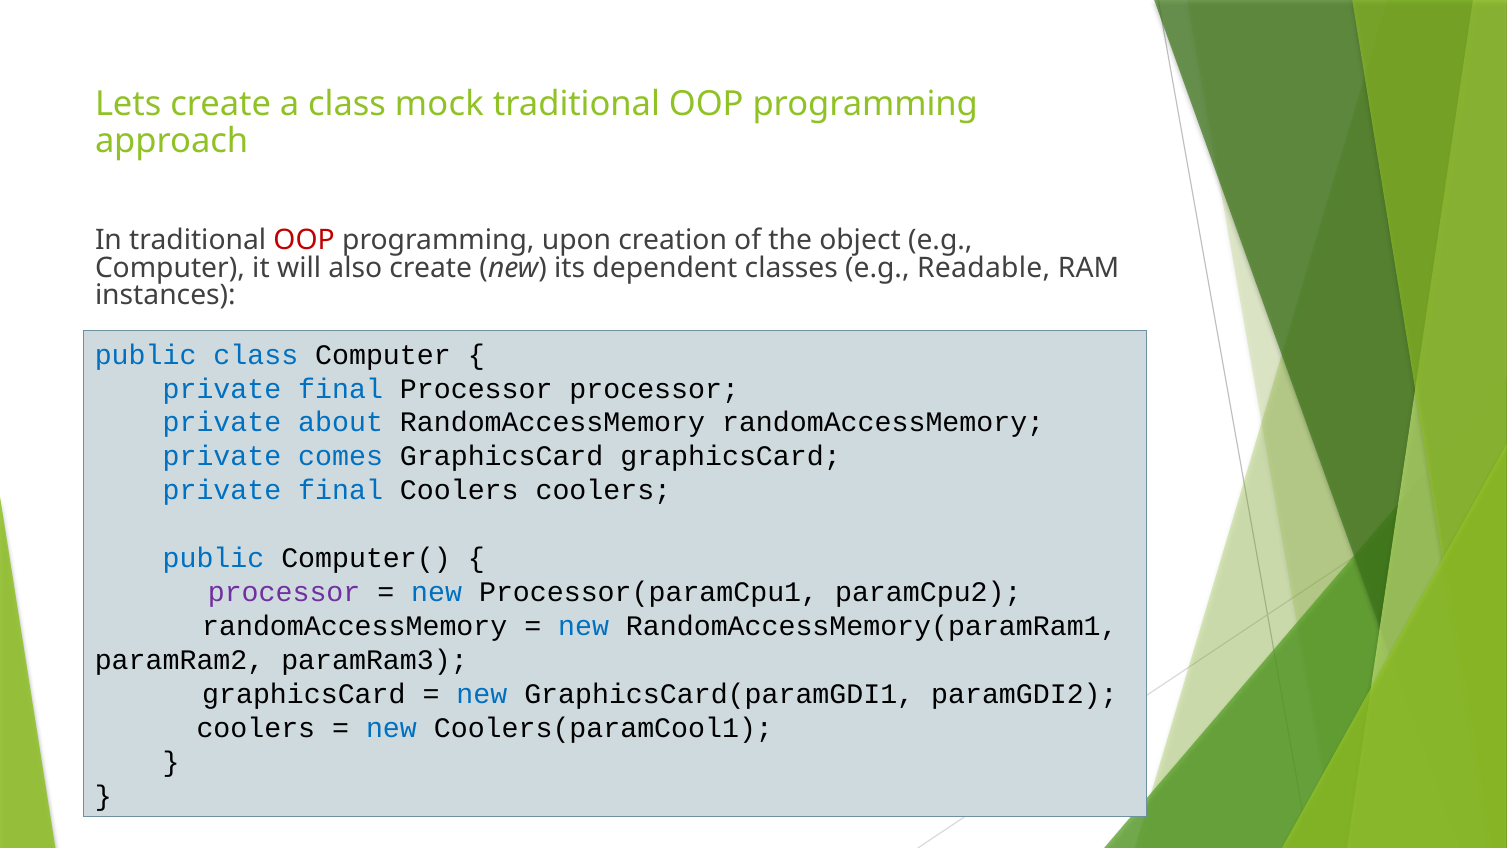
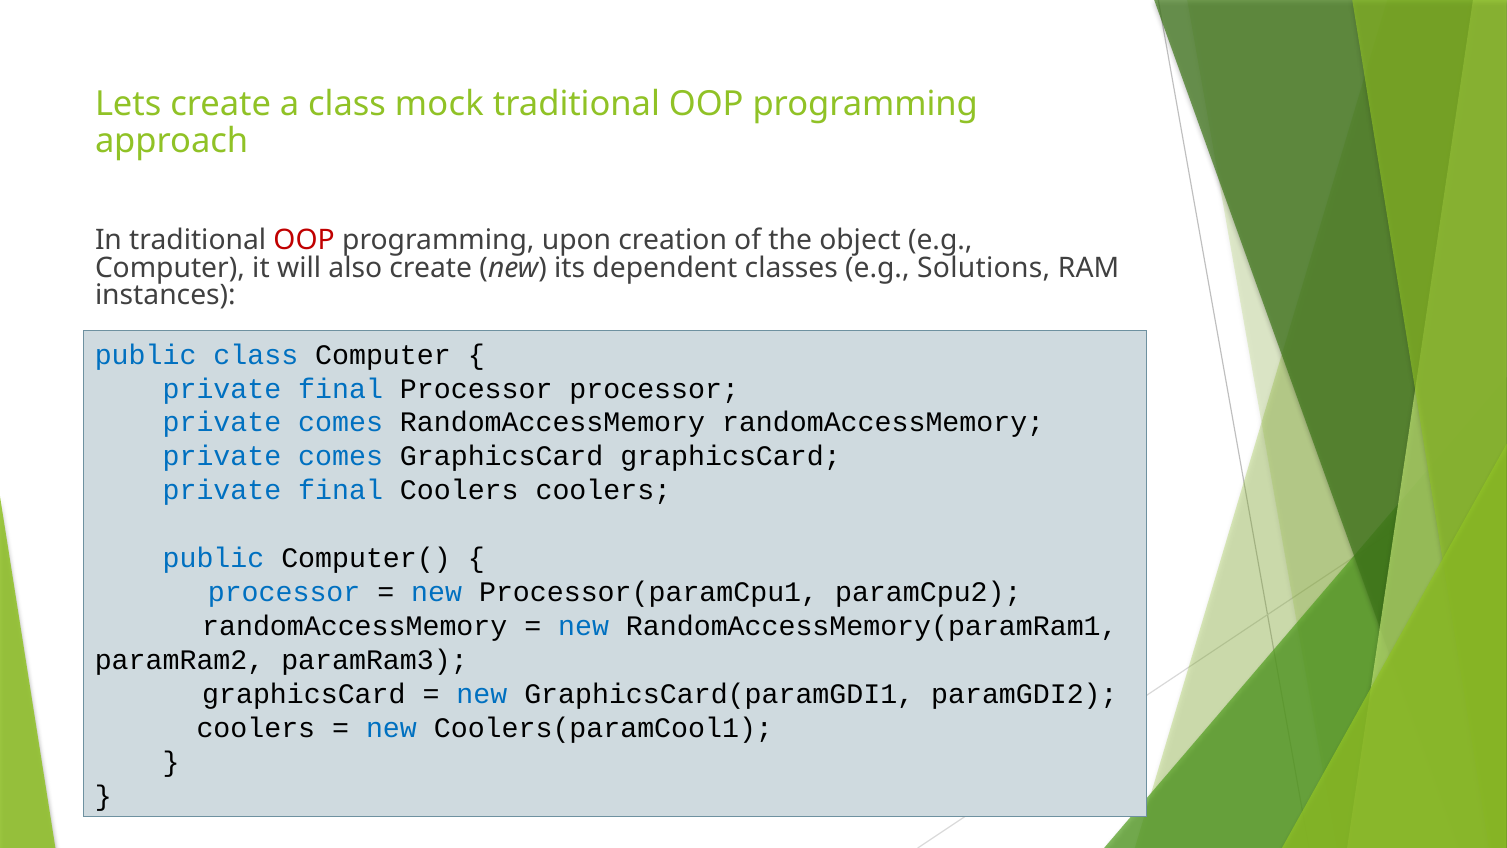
Readable: Readable -> Solutions (984, 268)
about: about -> comes (341, 422)
processor colour: purple -> blue (284, 592)
